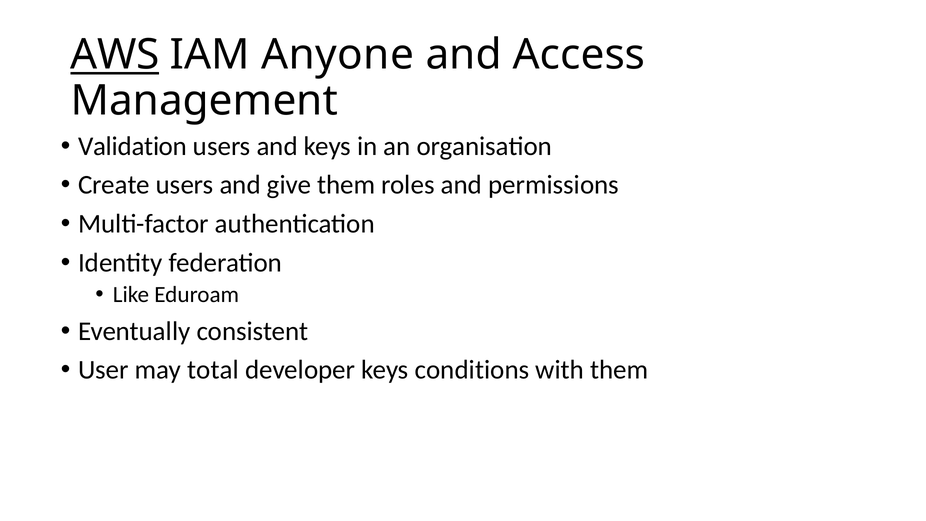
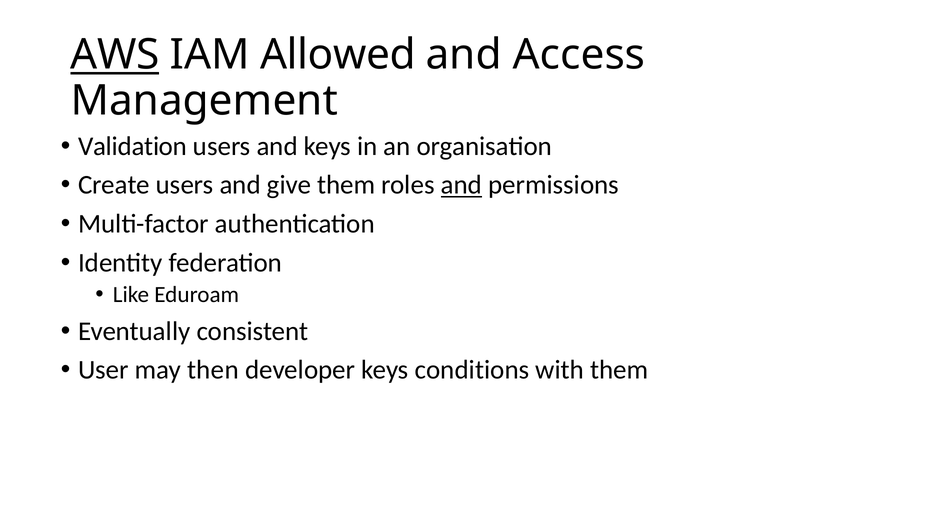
Anyone: Anyone -> Allowed (338, 55)
and underline: none -> present (461, 185)
total: total -> then (213, 370)
